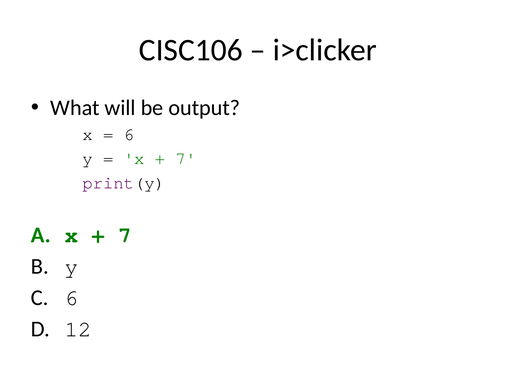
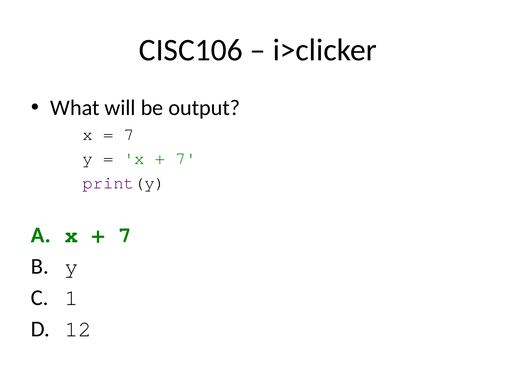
6: 6 -> 7 (129, 135)
6: 6 -> 1 (72, 298)
